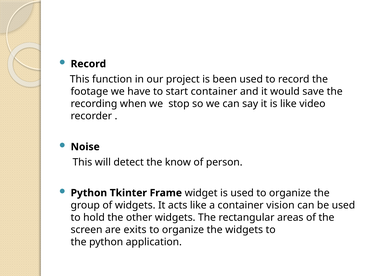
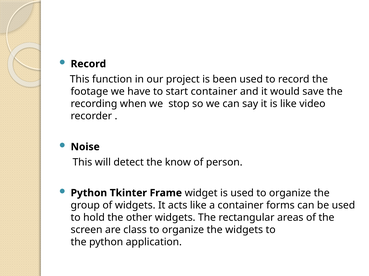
vision: vision -> forms (280, 206)
exits: exits -> class (135, 230)
